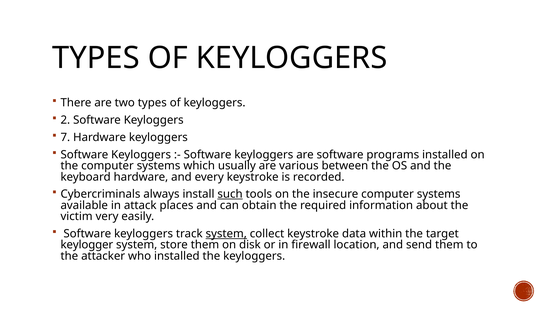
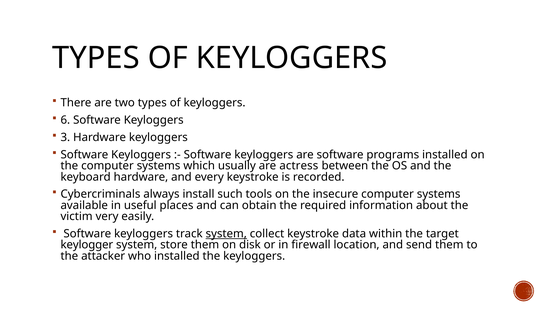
2: 2 -> 6 (65, 120)
7: 7 -> 3 (65, 137)
various: various -> actress (299, 166)
such underline: present -> none (230, 194)
attack: attack -> useful (140, 205)
